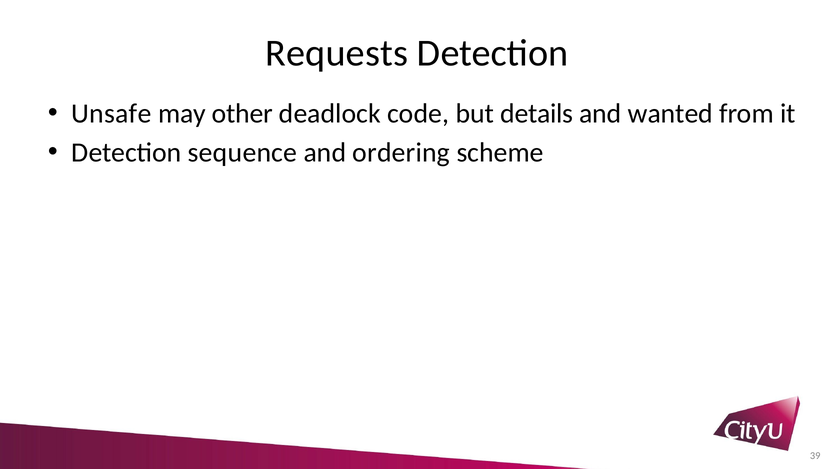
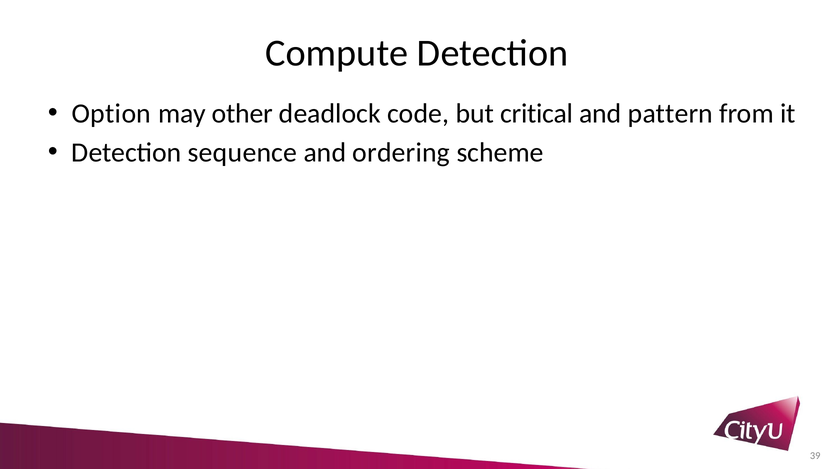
Requests: Requests -> Compute (337, 53)
Unsafe: Unsafe -> Option (111, 113)
details: details -> critical (537, 113)
wanted: wanted -> pattern (670, 113)
